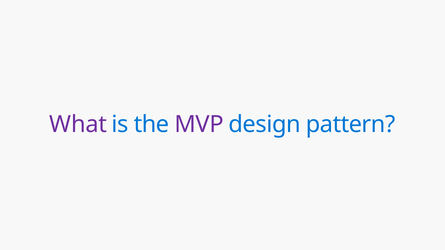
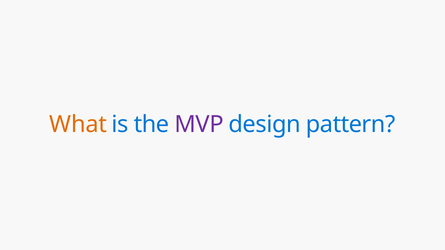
What colour: purple -> orange (78, 125)
